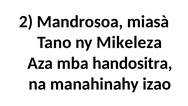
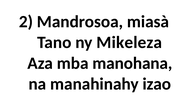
handositra: handositra -> manohana (132, 63)
